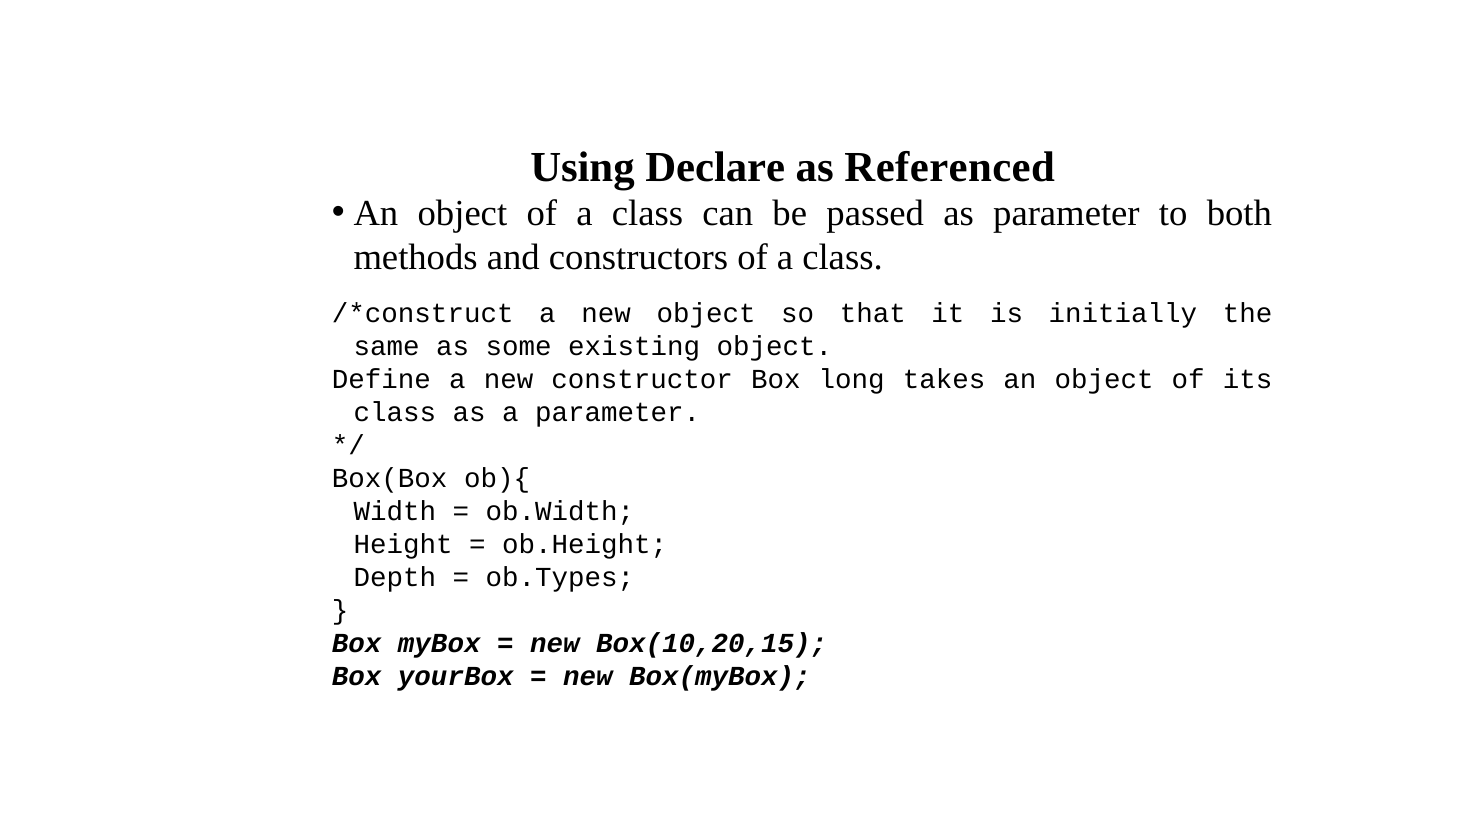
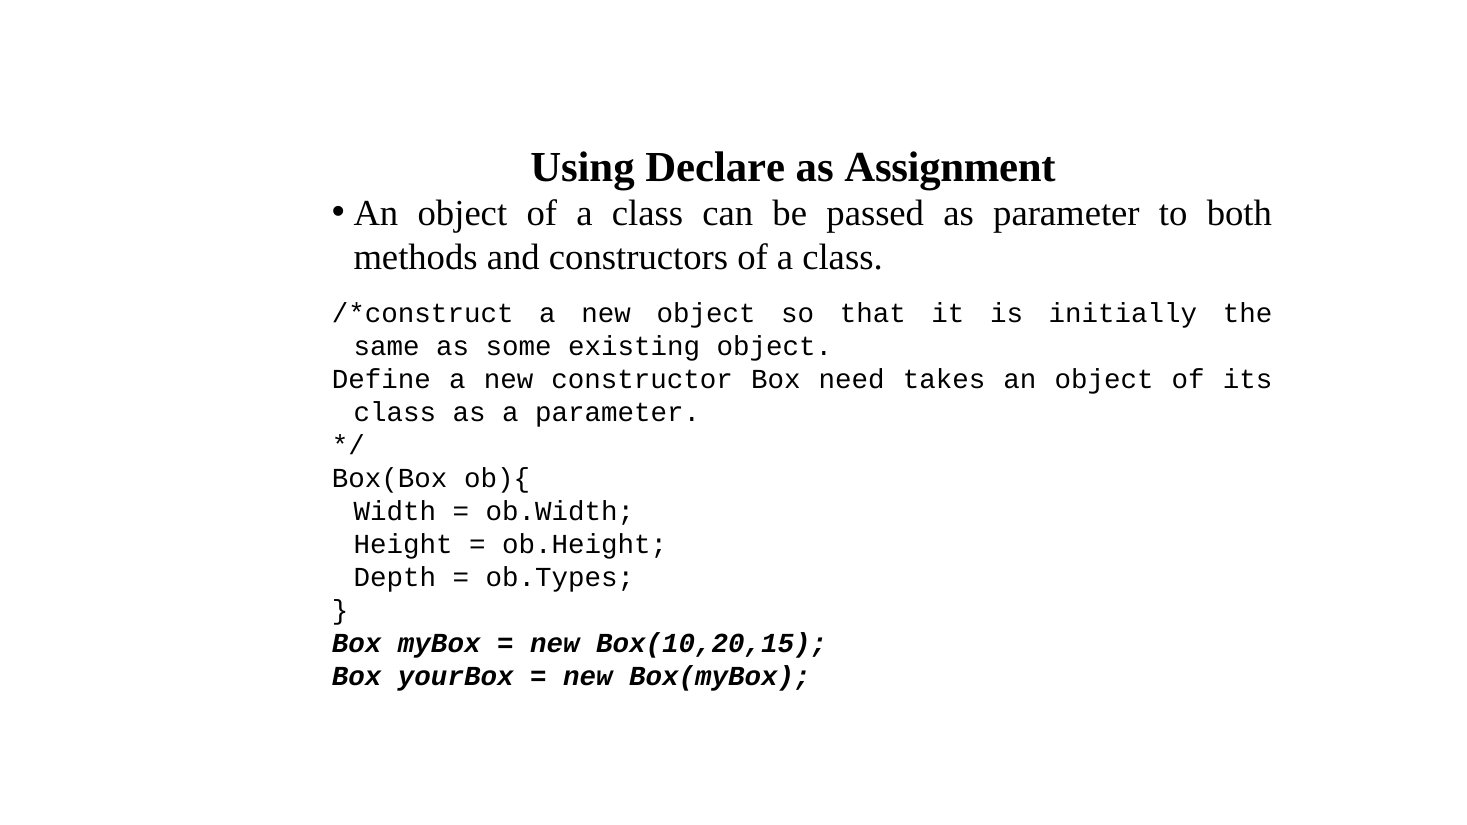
Referenced: Referenced -> Assignment (950, 168)
long: long -> need (852, 380)
